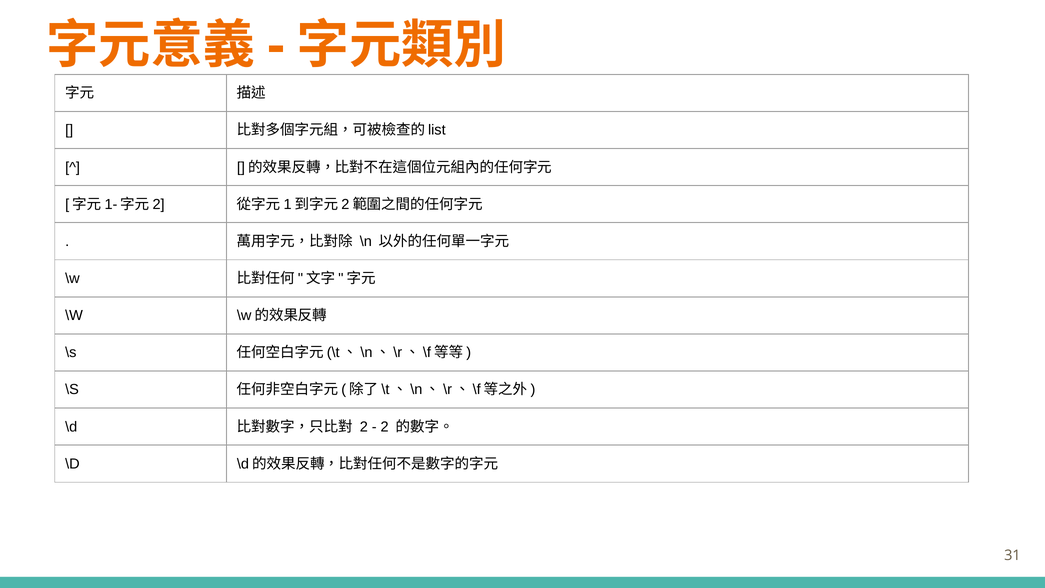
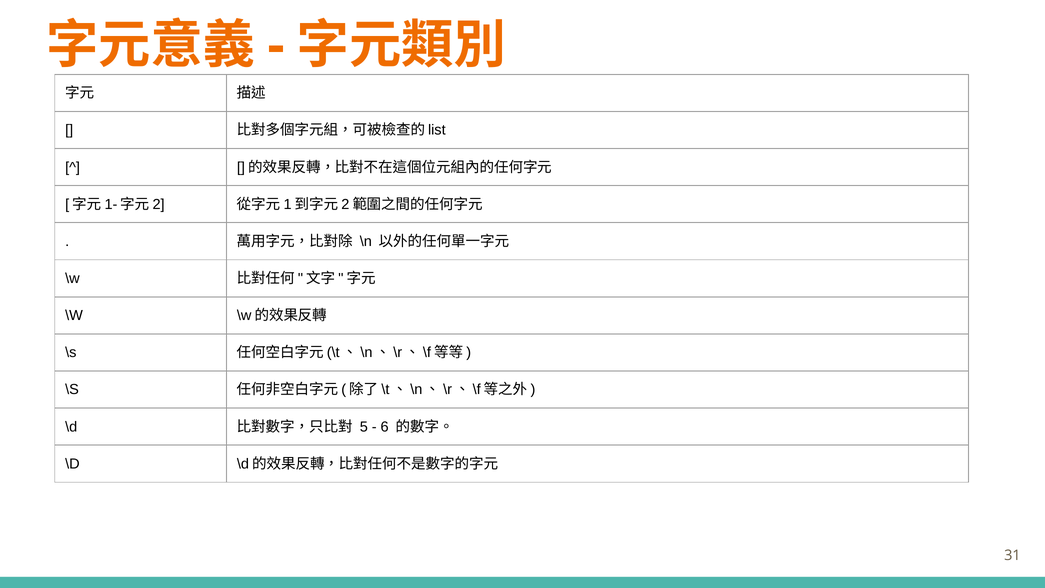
2: 2 -> 5 (364, 427)
2: 2 -> 6 (385, 427)
